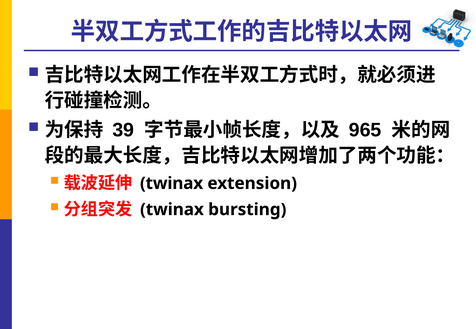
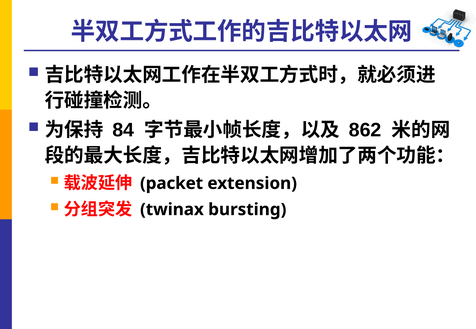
39: 39 -> 84 (123, 130)
965: 965 -> 862 (365, 130)
twinax: twinax -> packet (172, 184)
